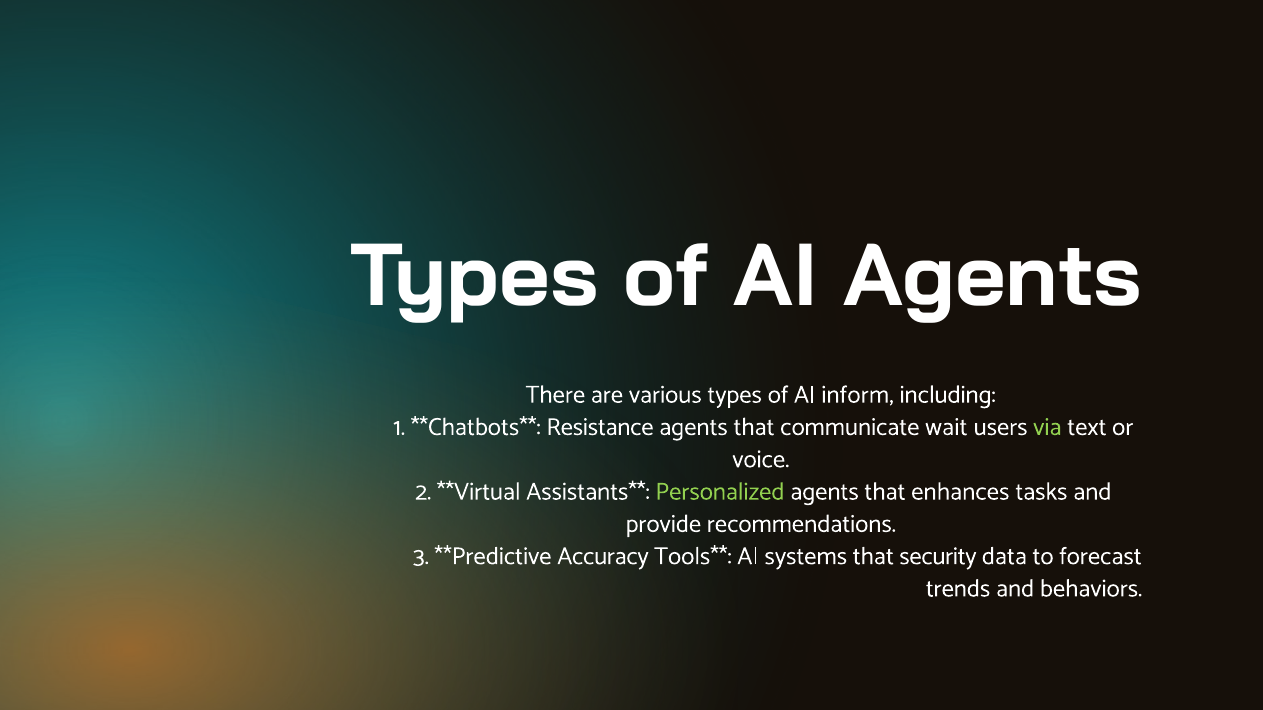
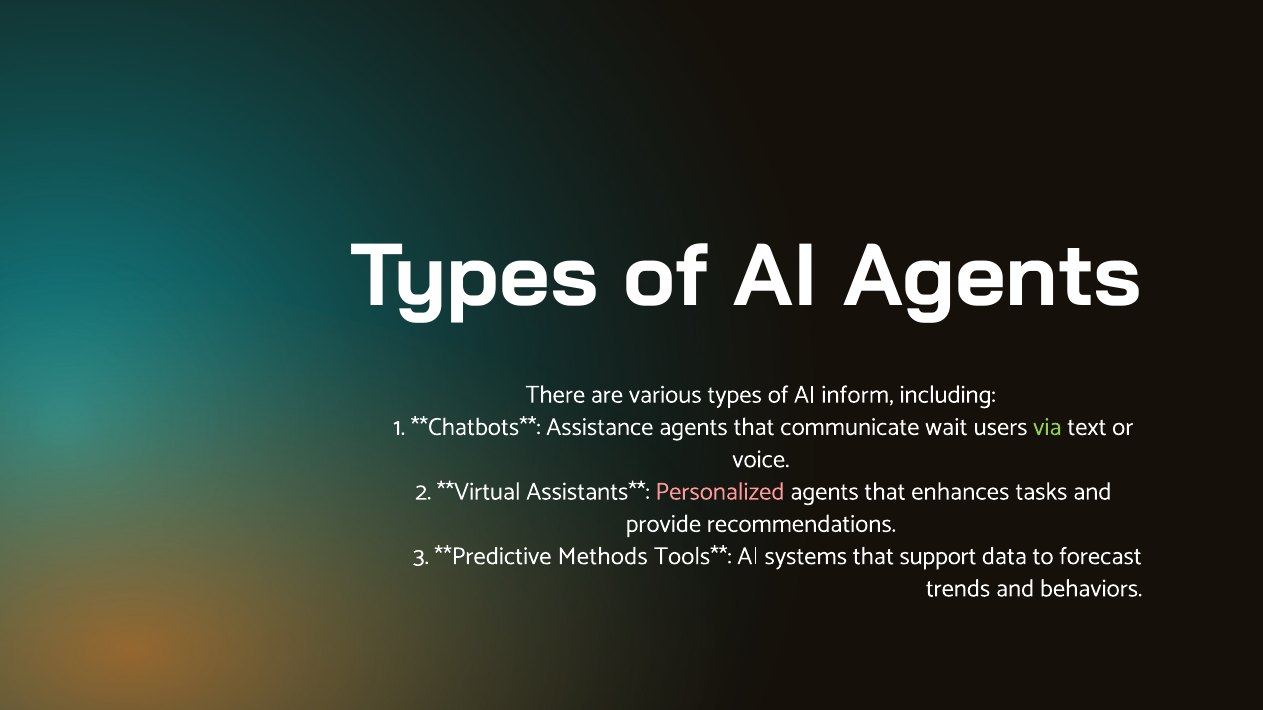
Resistance: Resistance -> Assistance (600, 427)
Personalized colour: light green -> pink (720, 492)
Accuracy: Accuracy -> Methods (603, 556)
security: security -> support (938, 556)
